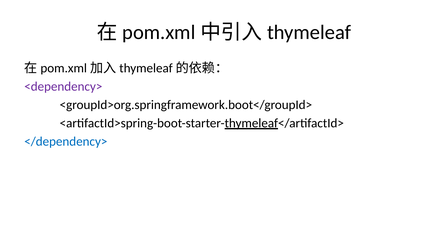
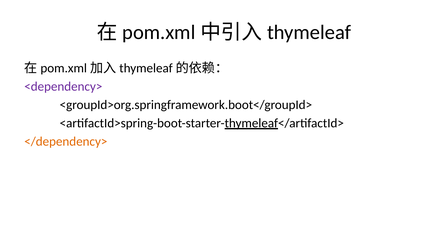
</dependency> colour: blue -> orange (66, 141)
